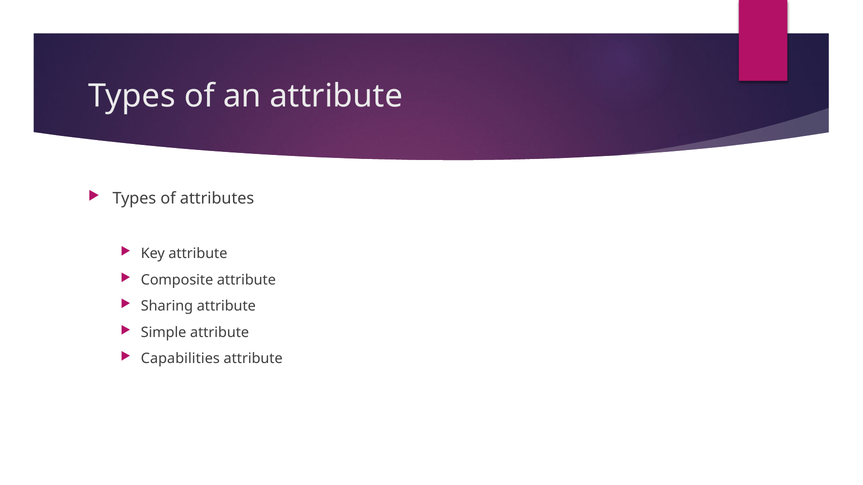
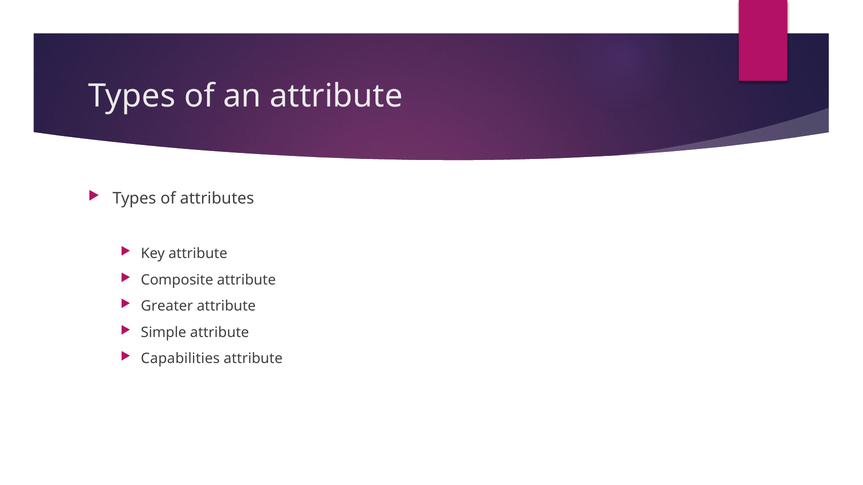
Sharing: Sharing -> Greater (167, 306)
